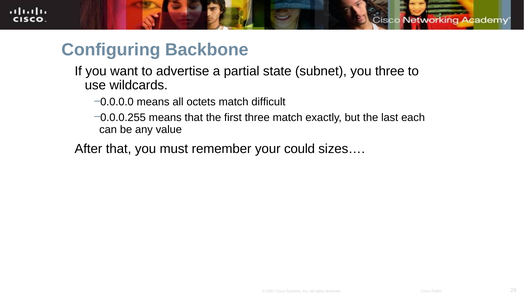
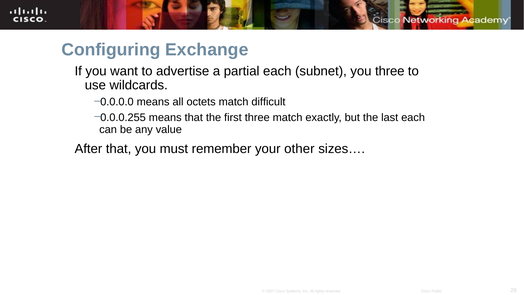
Backbone: Backbone -> Exchange (207, 50)
partial state: state -> each (277, 71)
could: could -> other (299, 149)
